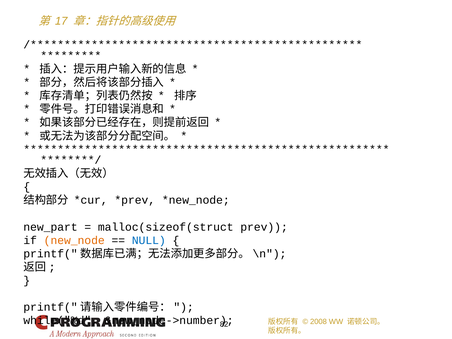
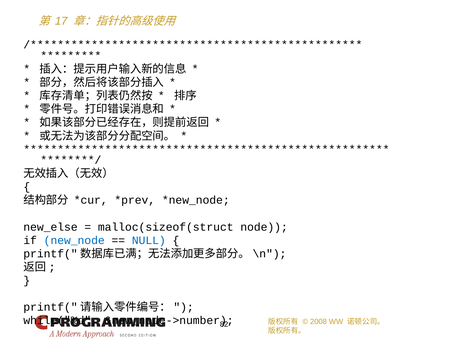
new_part: new_part -> new_else (51, 227)
prev: prev -> node (264, 227)
new_node colour: orange -> blue (74, 240)
